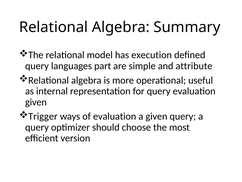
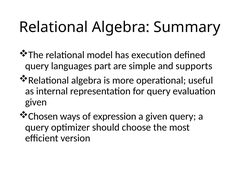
attribute: attribute -> supports (194, 66)
Trigger: Trigger -> Chosen (43, 116)
of evaluation: evaluation -> expression (115, 116)
